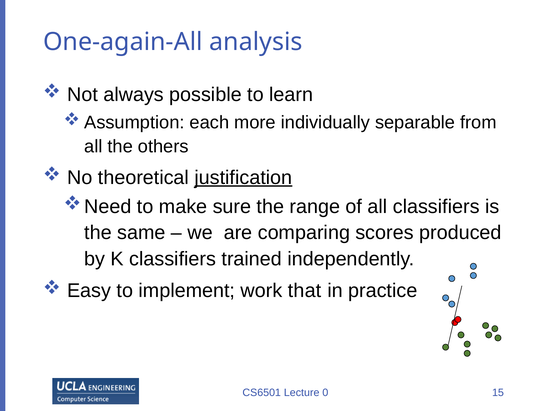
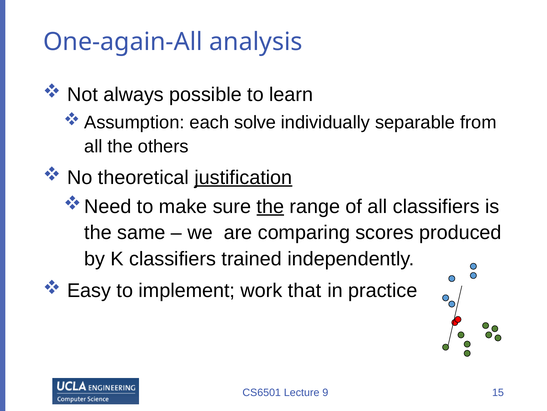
more: more -> solve (255, 122)
the underline: none -> present (270, 206)
0: 0 -> 9 (325, 392)
